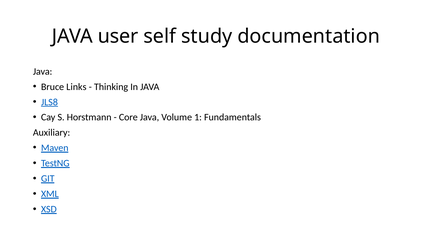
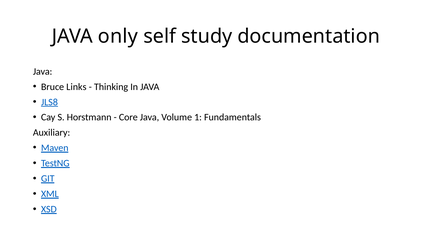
user: user -> only (118, 36)
